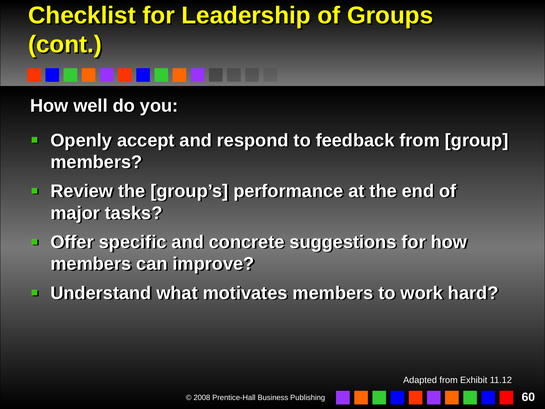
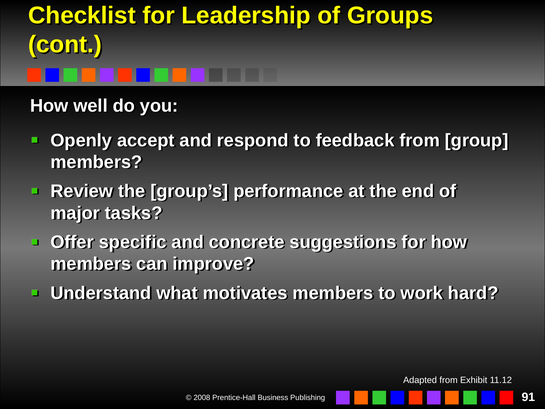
60: 60 -> 91 (528, 397)
